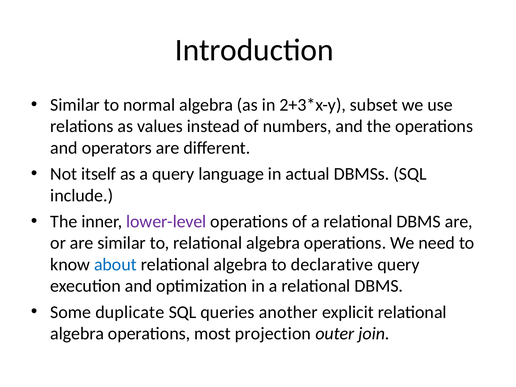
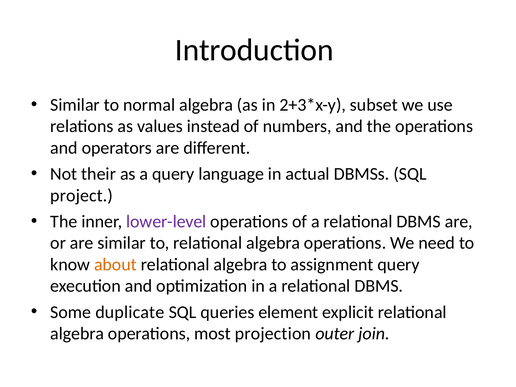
itself: itself -> their (99, 174)
include: include -> project (82, 195)
about colour: blue -> orange (115, 265)
declarative: declarative -> assignment (332, 265)
another: another -> element (288, 312)
